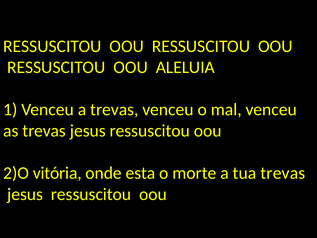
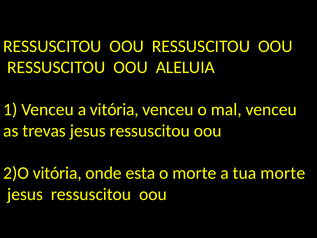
a trevas: trevas -> vitória (114, 110)
tua trevas: trevas -> morte (283, 173)
